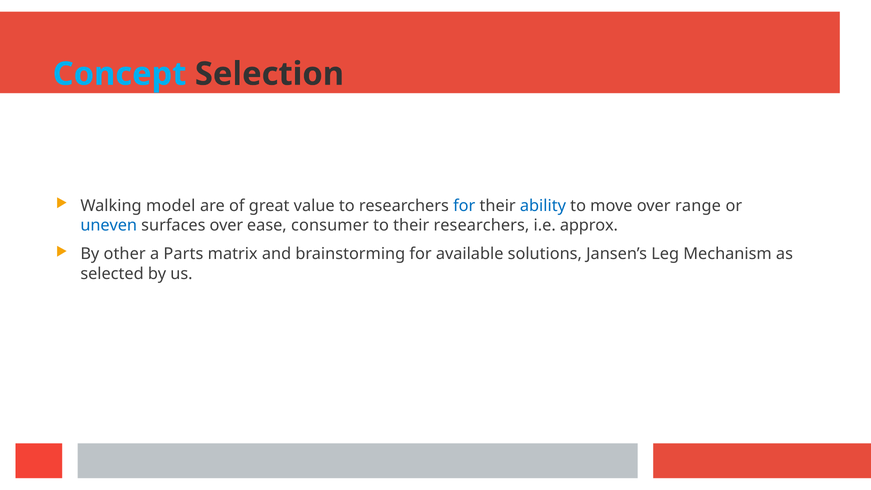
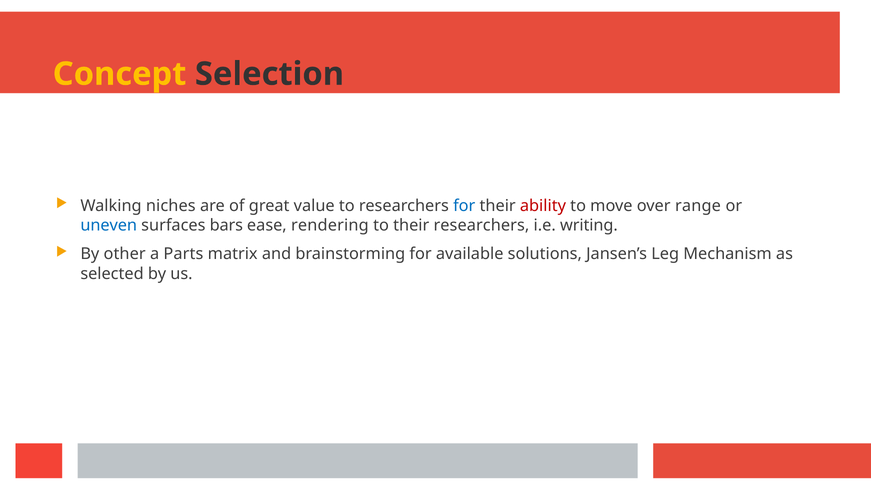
Concept colour: light blue -> yellow (120, 74)
model: model -> niches (171, 206)
ability colour: blue -> red (543, 206)
surfaces over: over -> bars (226, 225)
consumer: consumer -> rendering (330, 225)
approx: approx -> writing (589, 225)
